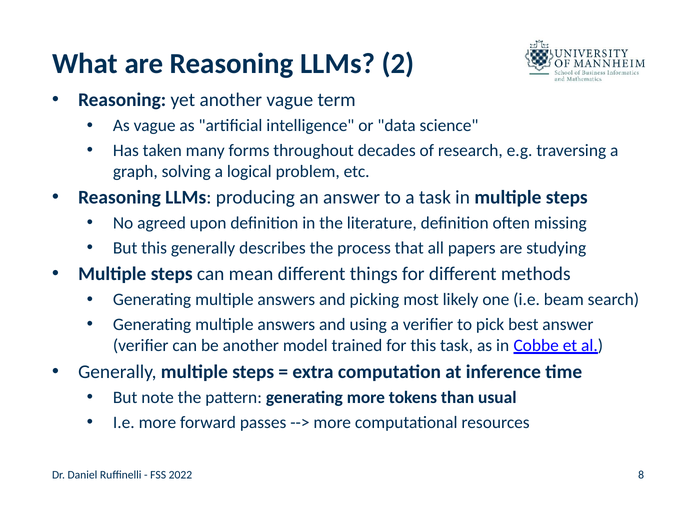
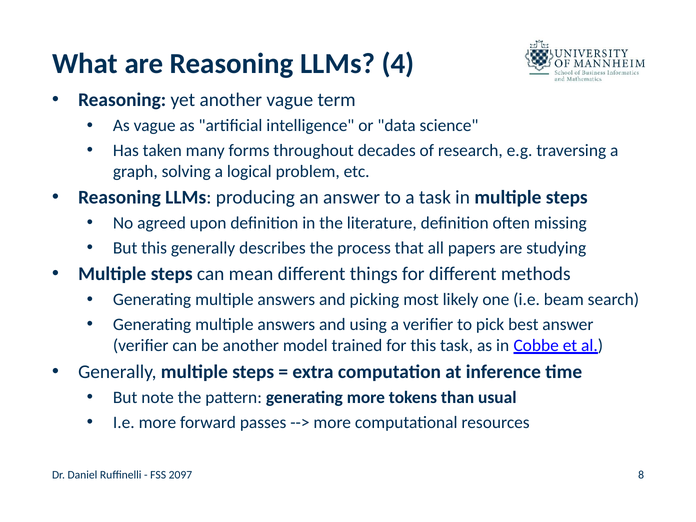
2: 2 -> 4 (398, 64)
2022: 2022 -> 2097 (180, 475)
